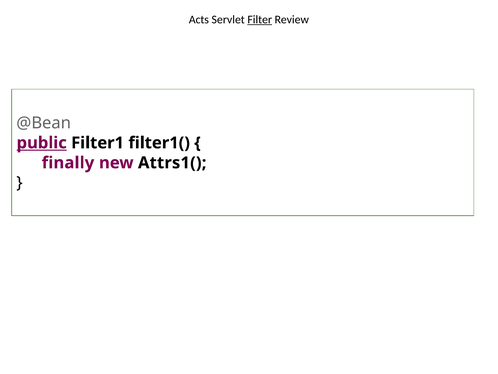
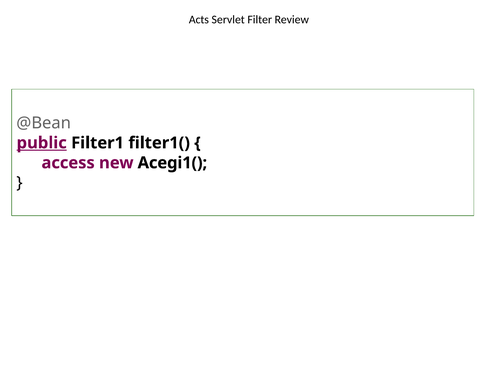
Filter underline: present -> none (260, 20)
finally: finally -> access (68, 163)
Attrs1(: Attrs1( -> Acegi1( (172, 163)
